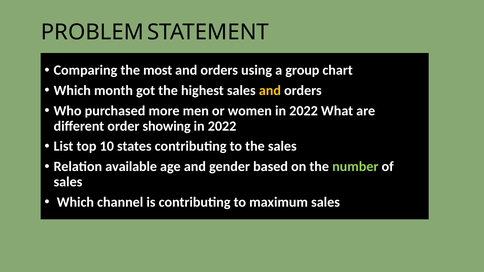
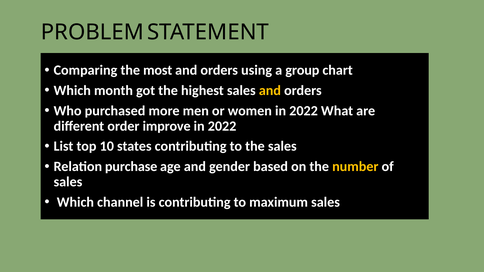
showing: showing -> improve (167, 126)
available: available -> purchase (131, 167)
number colour: light green -> yellow (355, 167)
